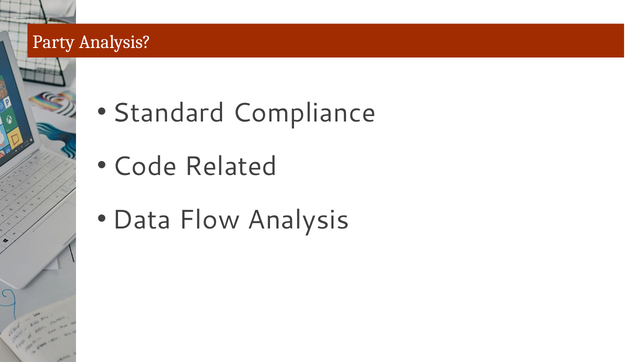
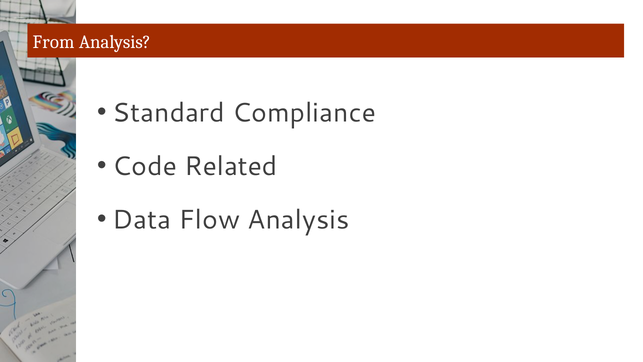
Party: Party -> From (53, 42)
